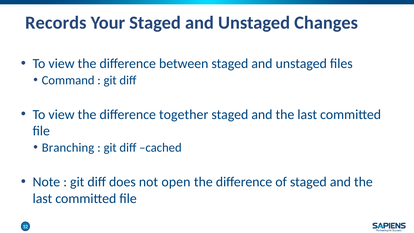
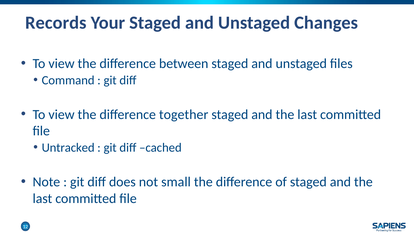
Branching: Branching -> Untracked (68, 148)
open: open -> small (176, 182)
